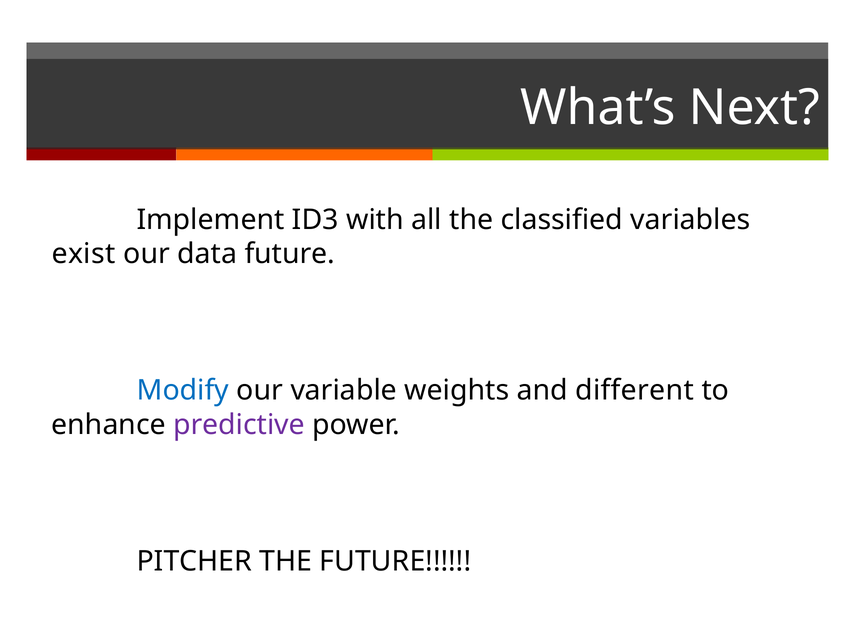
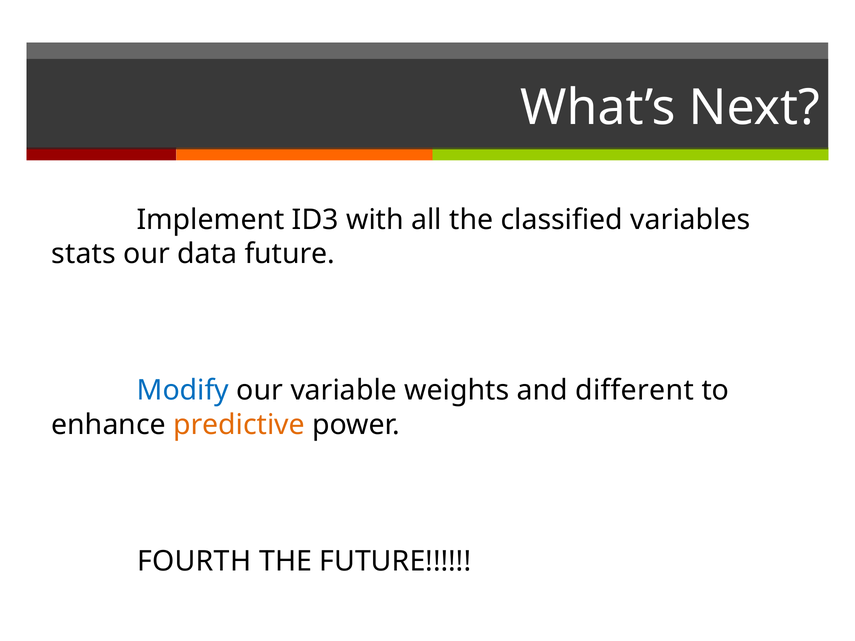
exist: exist -> stats (84, 254)
predictive colour: purple -> orange (239, 425)
PITCHER: PITCHER -> FOURTH (194, 562)
